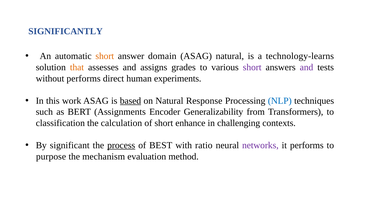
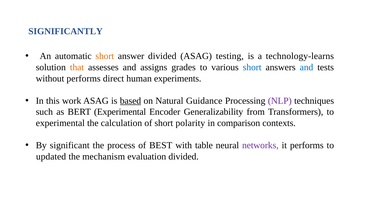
answer domain: domain -> divided (162, 56)
ASAG natural: natural -> testing (230, 56)
short colour: purple -> blue (252, 67)
and colour: purple -> blue (306, 67)
Response: Response -> Guidance (204, 101)
NLP colour: blue -> purple (280, 101)
BERT Assignments: Assignments -> Experimental (120, 112)
classification: classification -> experimental (60, 123)
enhance: enhance -> polarity (190, 123)
challenging: challenging -> comparison (239, 123)
process underline: present -> none (121, 146)
ratio: ratio -> table (204, 146)
purpose: purpose -> updated (51, 157)
evaluation method: method -> divided (184, 157)
